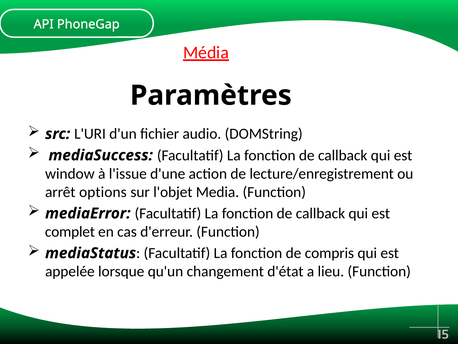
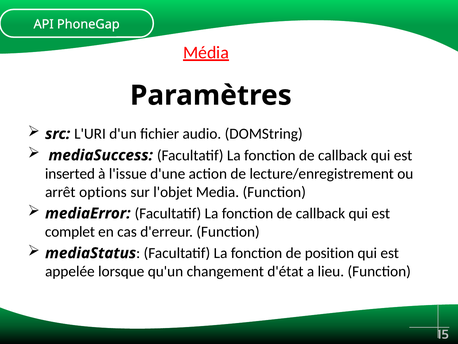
window: window -> inserted (70, 173)
compris: compris -> position (329, 253)
